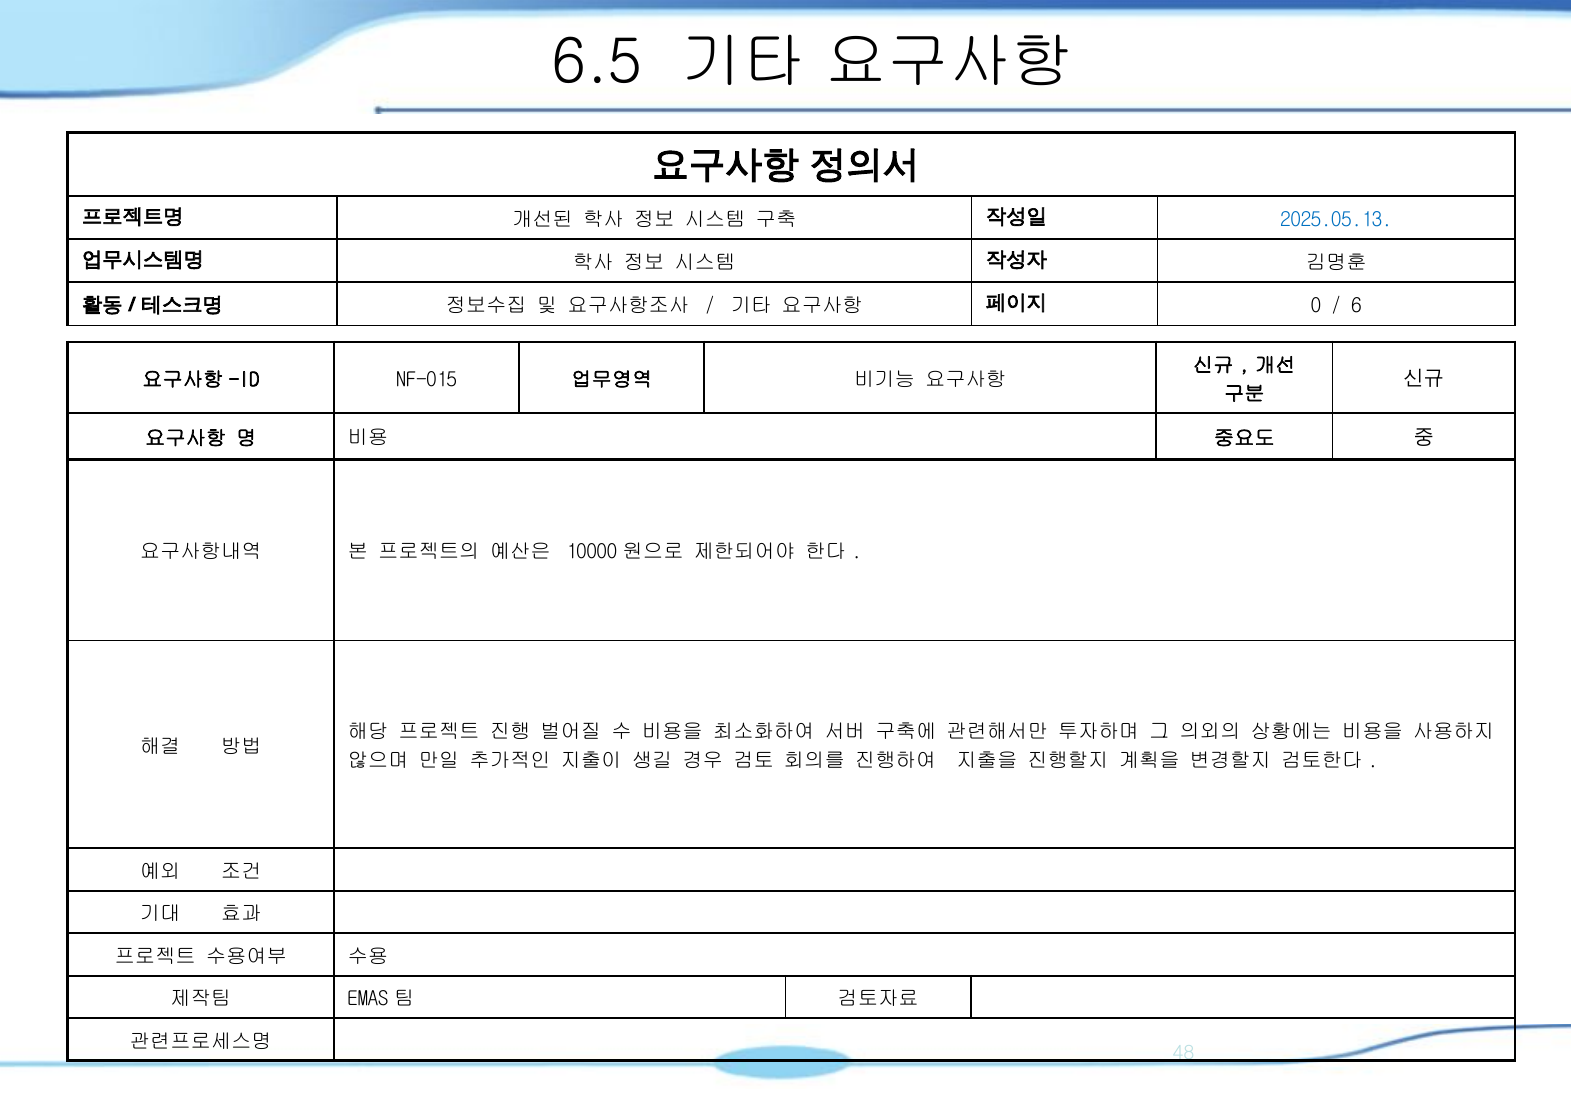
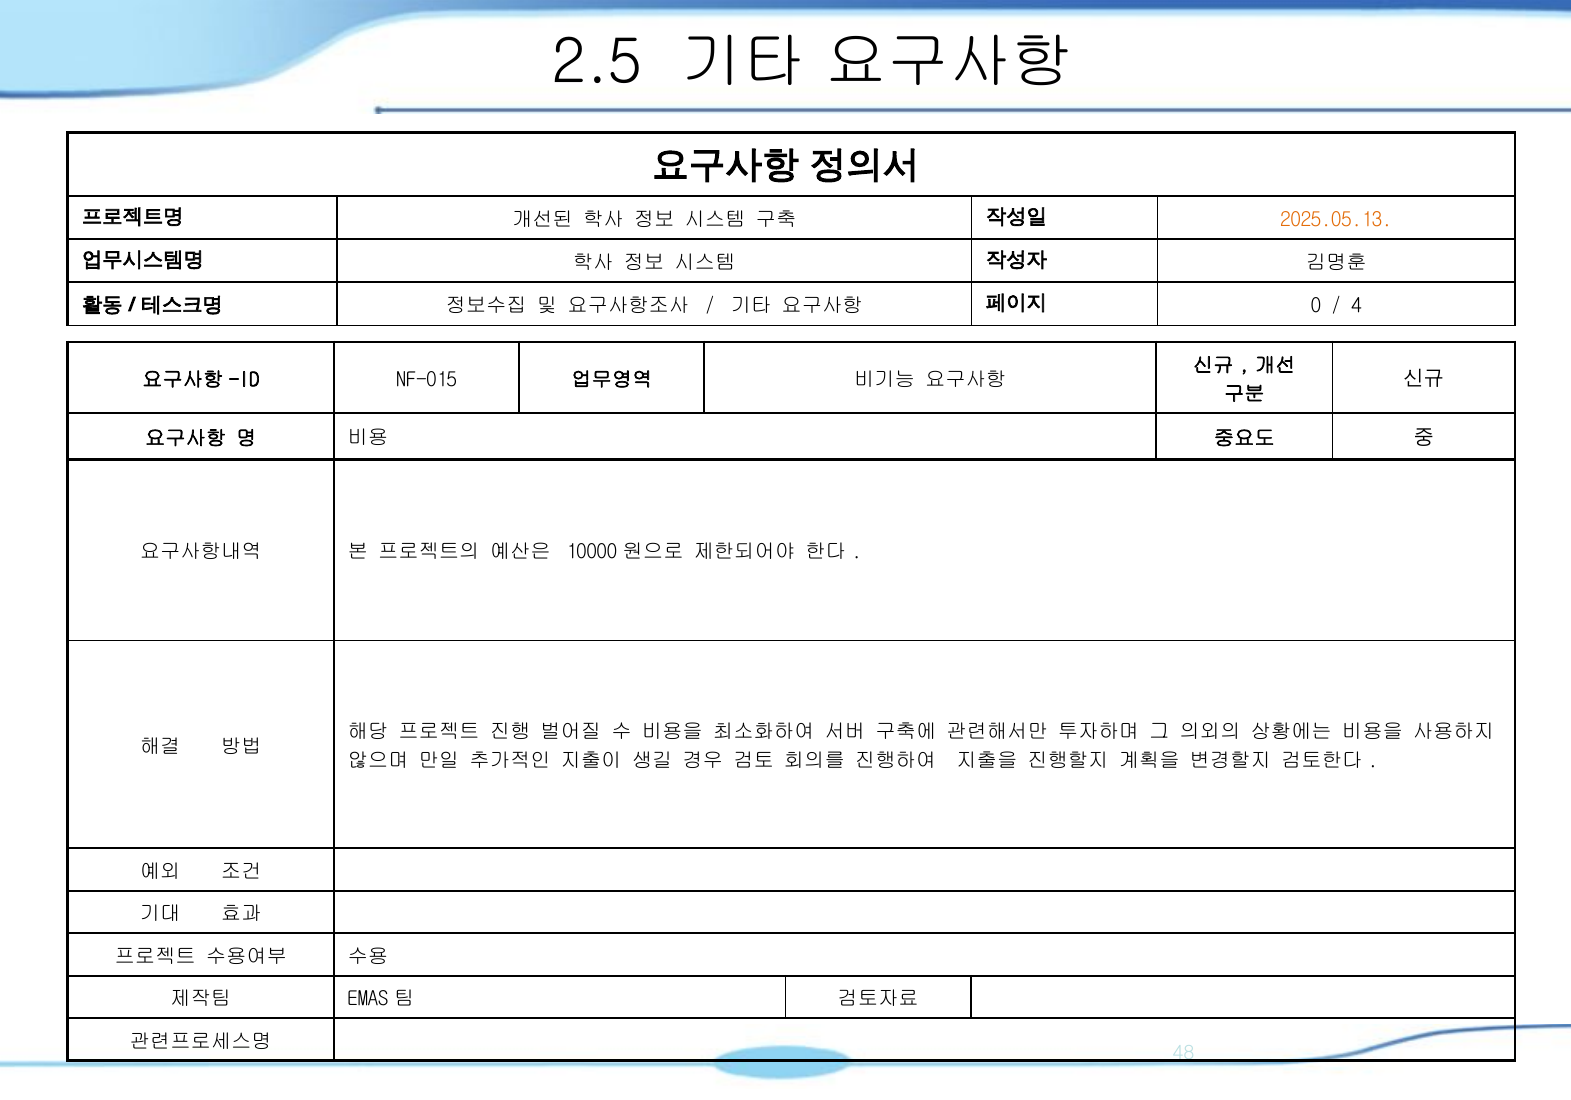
6.5: 6.5 -> 2.5 (597, 62)
2025.05.13 colour: blue -> orange (1336, 220)
6: 6 -> 4 (1357, 306)
